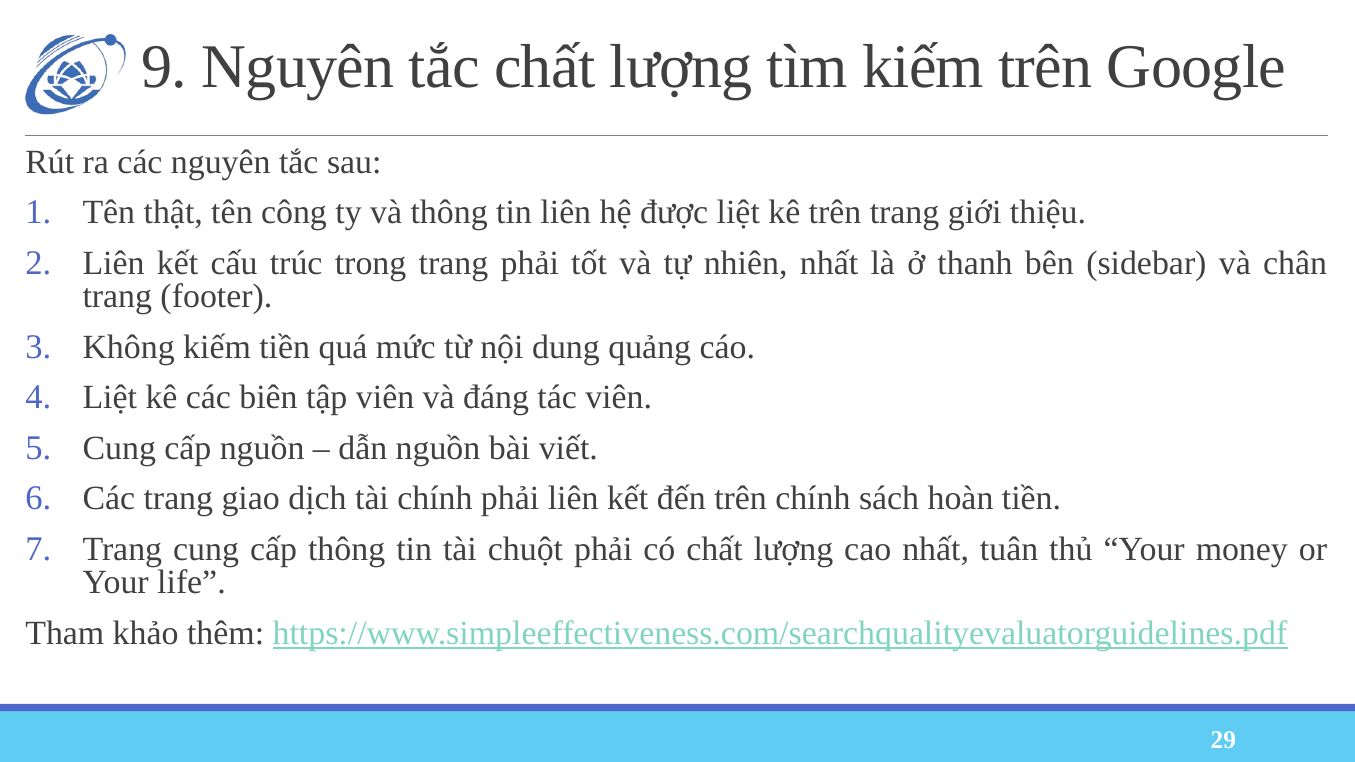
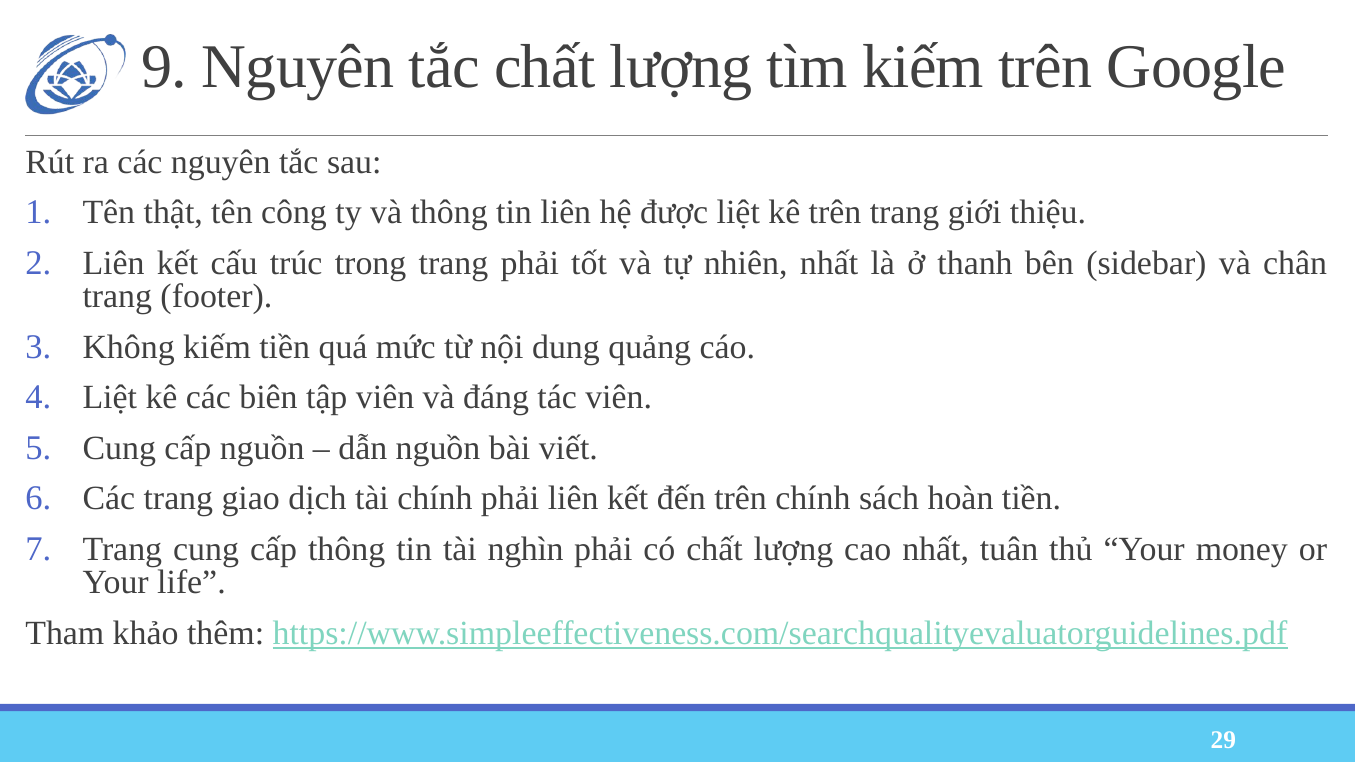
chuột: chuột -> nghìn (526, 550)
